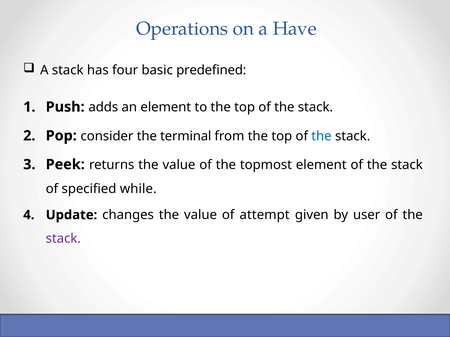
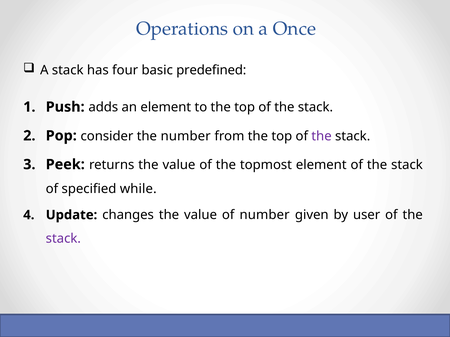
Have: Have -> Once (294, 29)
the terminal: terminal -> number (186, 136)
the colour: blue -> purple (322, 136)
of attempt: attempt -> number (265, 215)
